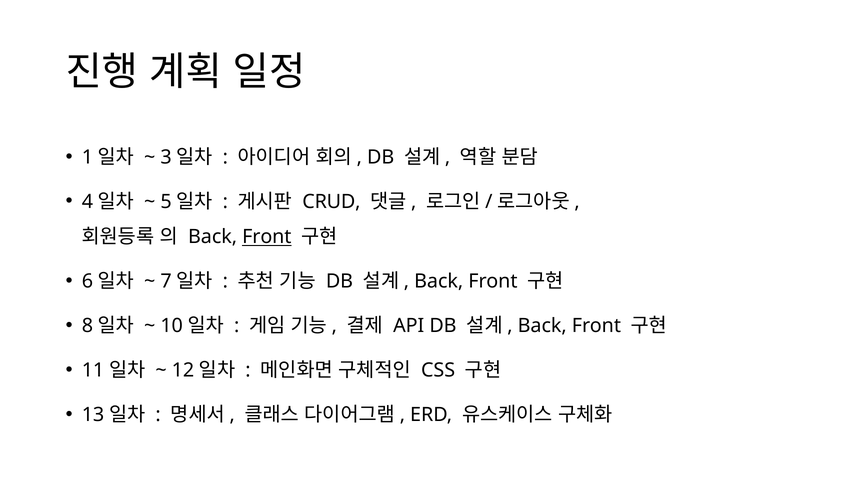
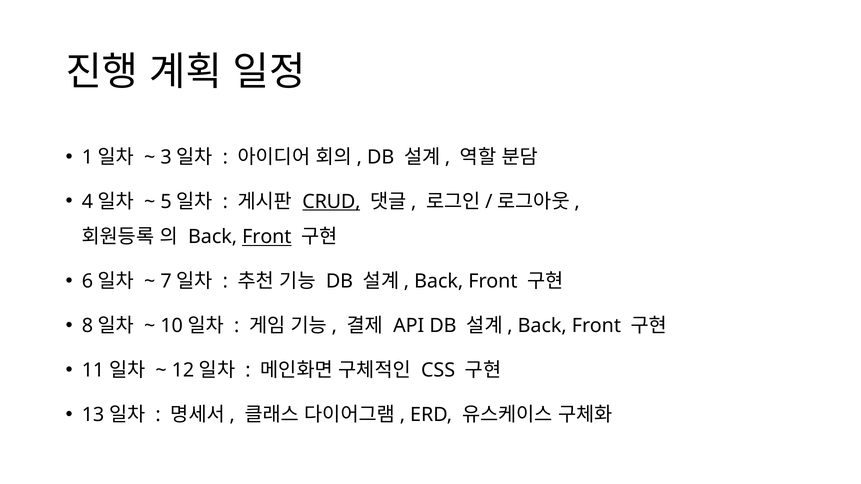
CRUD underline: none -> present (331, 202)
